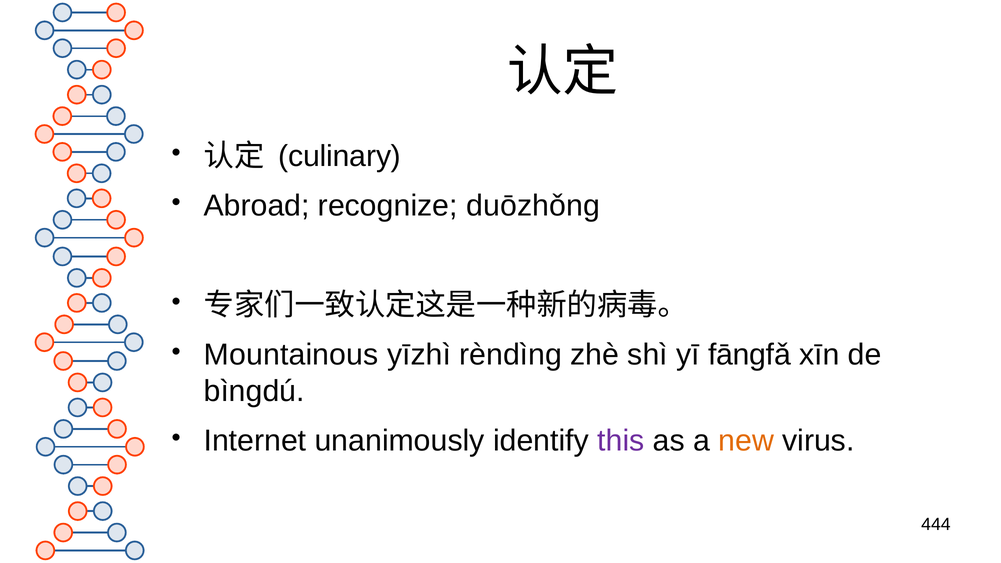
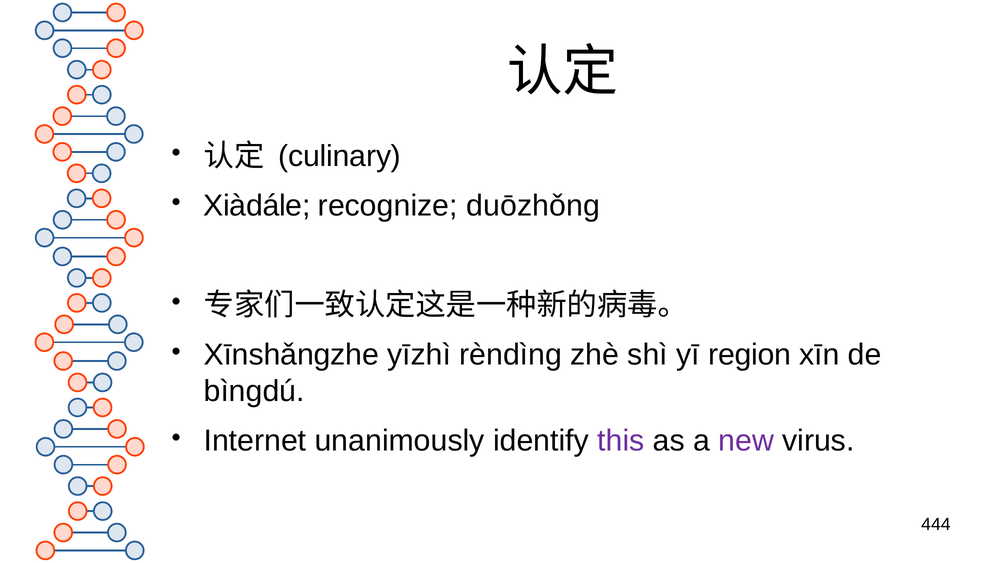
Abroad: Abroad -> Xiàdále (257, 206)
Mountainous: Mountainous -> Xīnshǎngzhe (291, 355)
fāngfǎ: fāngfǎ -> region (750, 355)
new colour: orange -> purple (746, 441)
